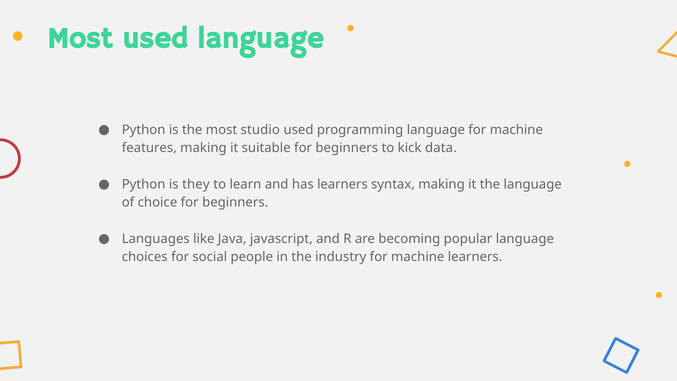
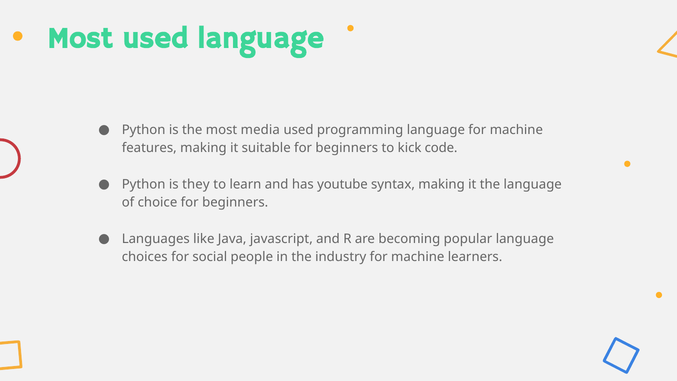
studio: studio -> media (260, 130)
data: data -> code (441, 148)
has learners: learners -> youtube (342, 184)
